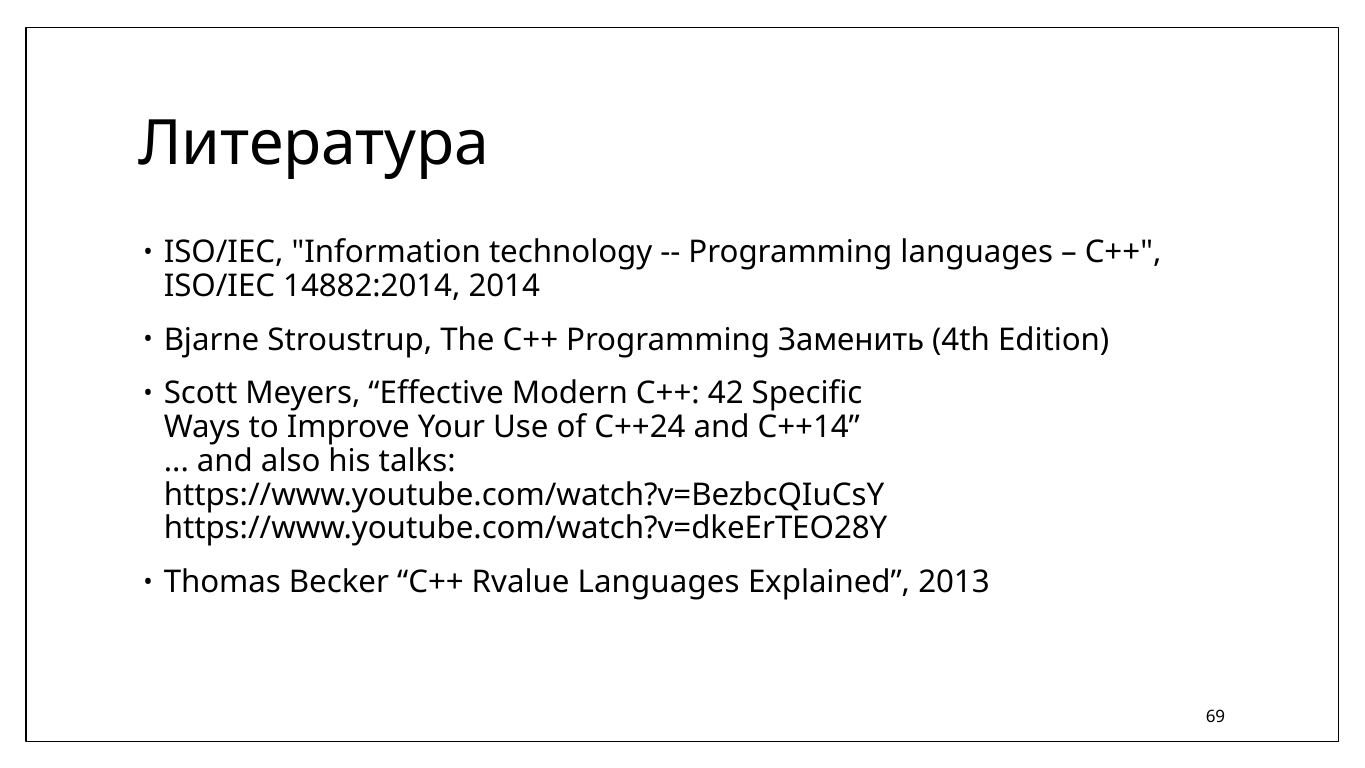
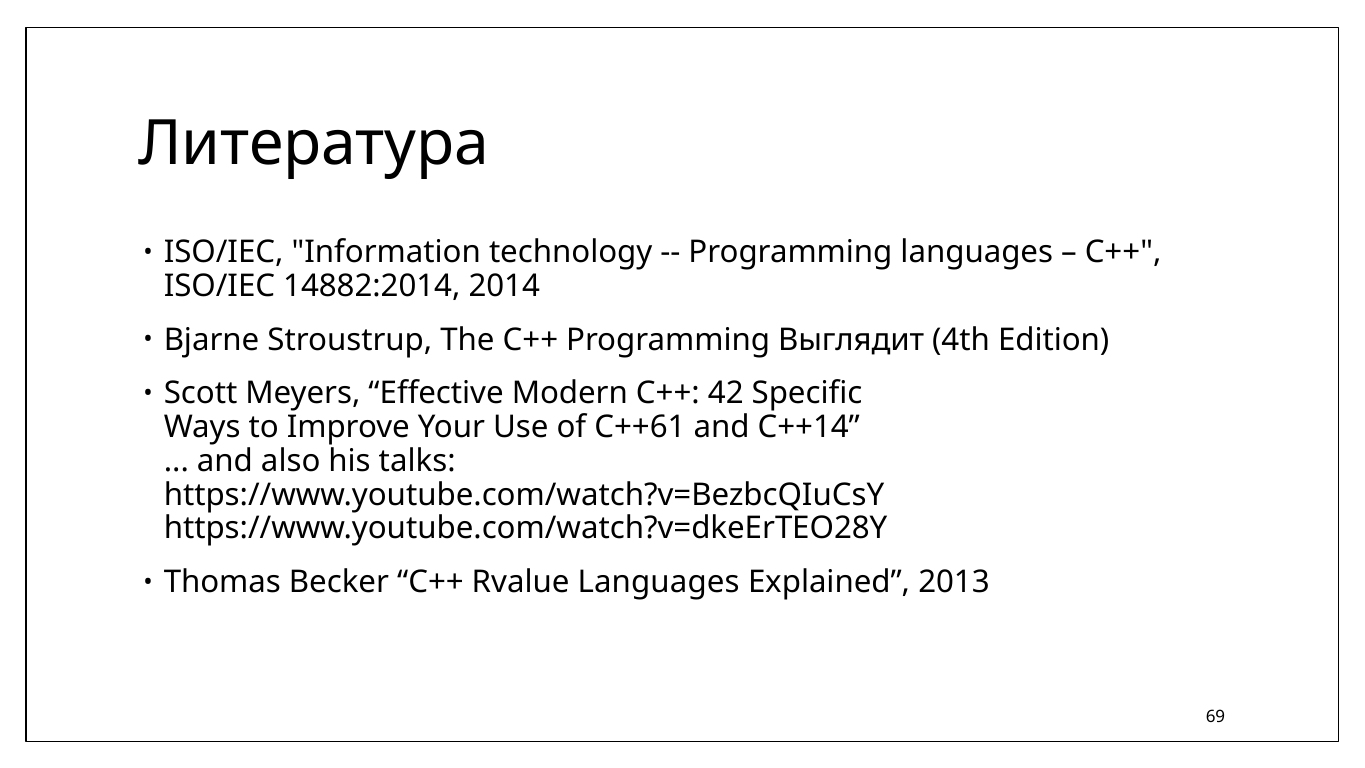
Заменить: Заменить -> Выглядит (851, 340)
C++24: C++24 -> C++61 (640, 427)
